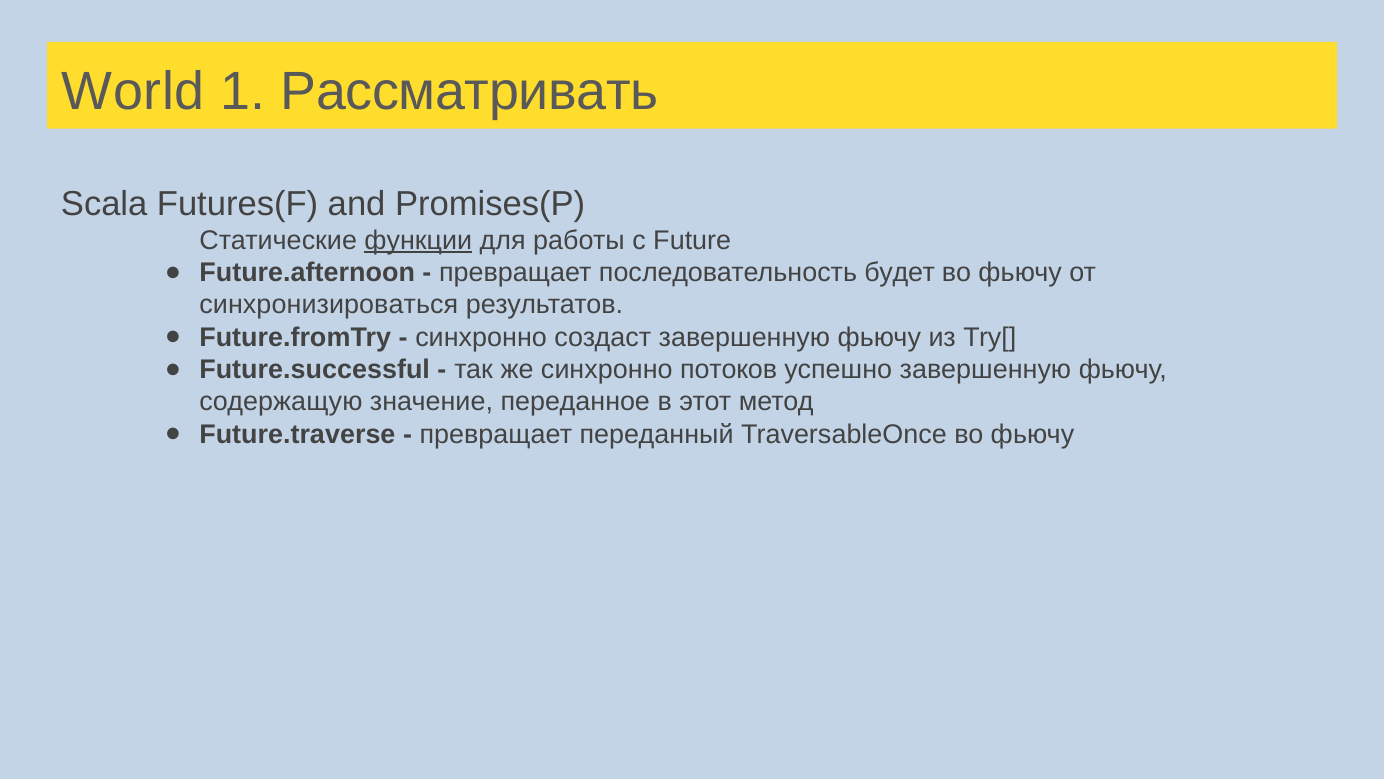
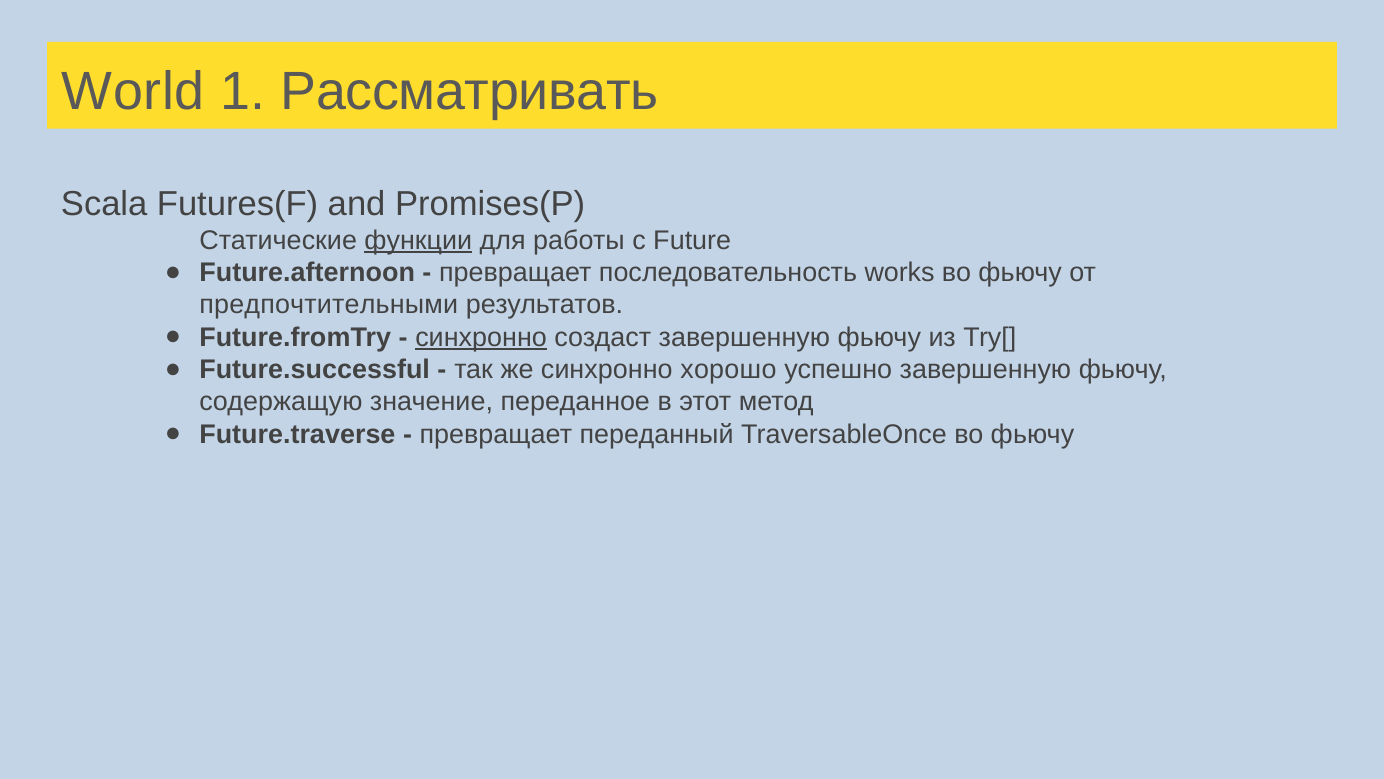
будет: будет -> works (900, 273)
синхронизироваться: синхронизироваться -> предпочтительными (329, 305)
синхронно underline: none -> present (481, 337)
потоков: потоков -> хорошо (728, 370)
